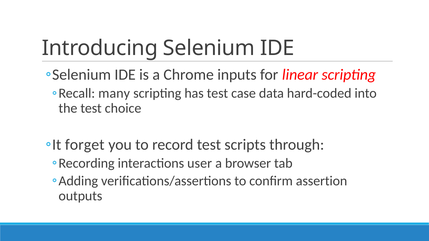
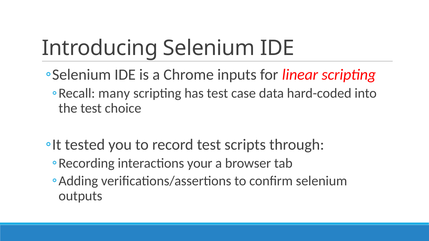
forget: forget -> tested (85, 145)
user: user -> your (200, 163)
confirm assertion: assertion -> selenium (322, 181)
